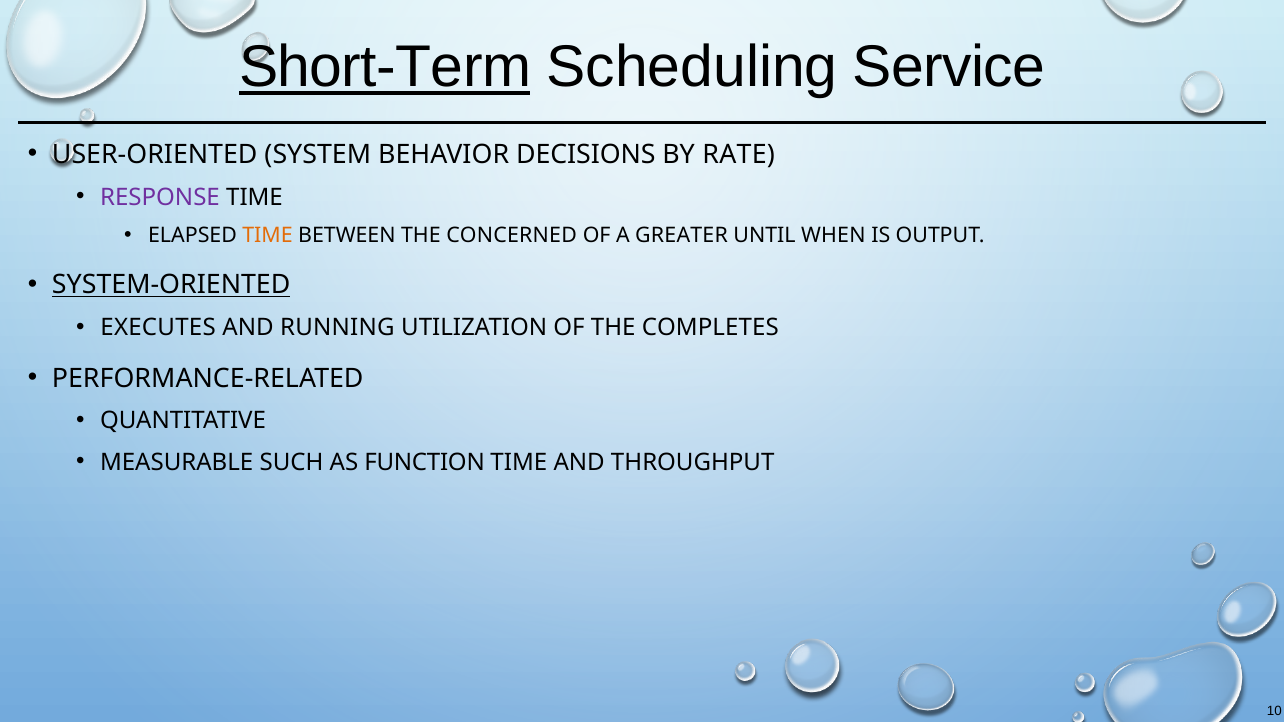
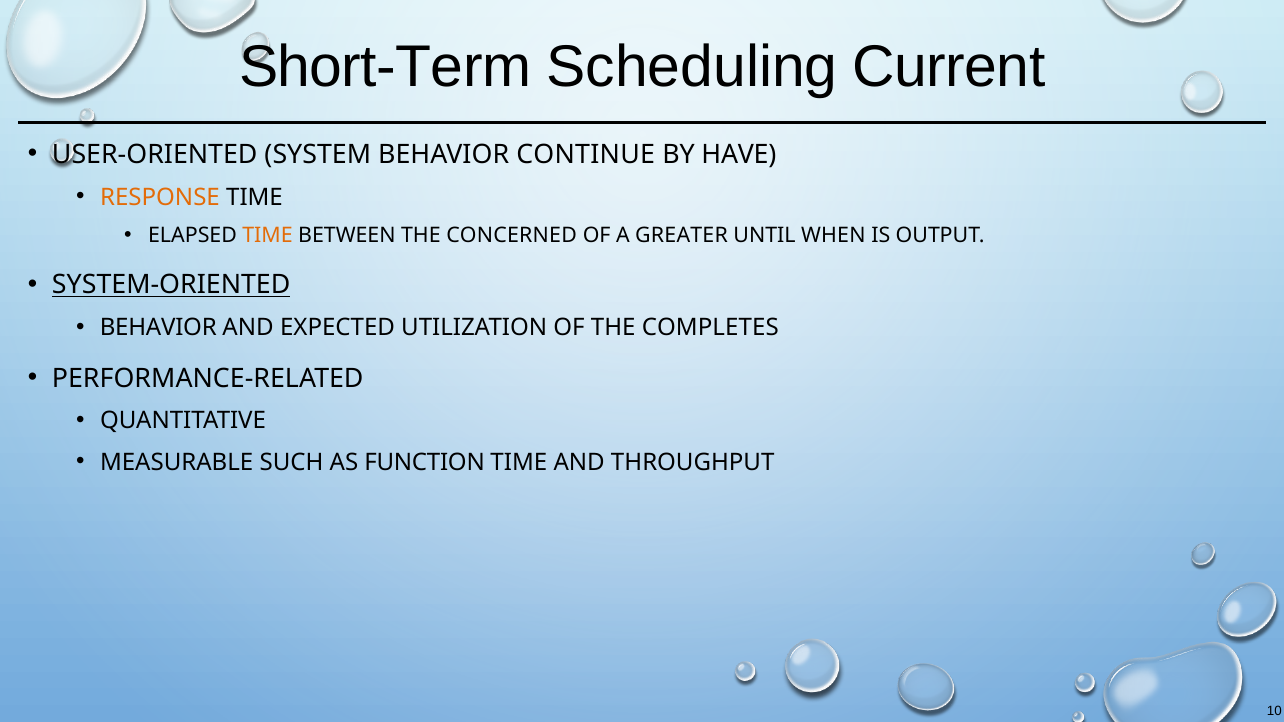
Short-Term underline: present -> none (385, 68)
Service: Service -> Current (949, 68)
DECISIONS: DECISIONS -> CONTINUE (586, 154)
RATE: RATE -> HAVE (739, 154)
RESPONSE colour: purple -> orange (160, 197)
EXECUTES: EXECUTES -> BEHAVIOR (158, 328)
RUNNING: RUNNING -> EXPECTED (338, 328)
